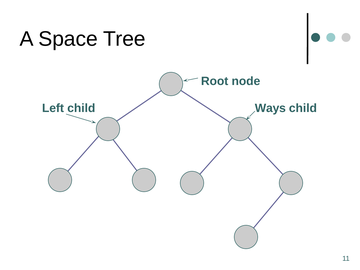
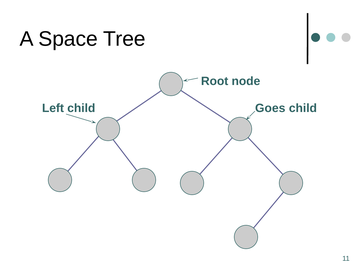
Ways: Ways -> Goes (270, 108)
